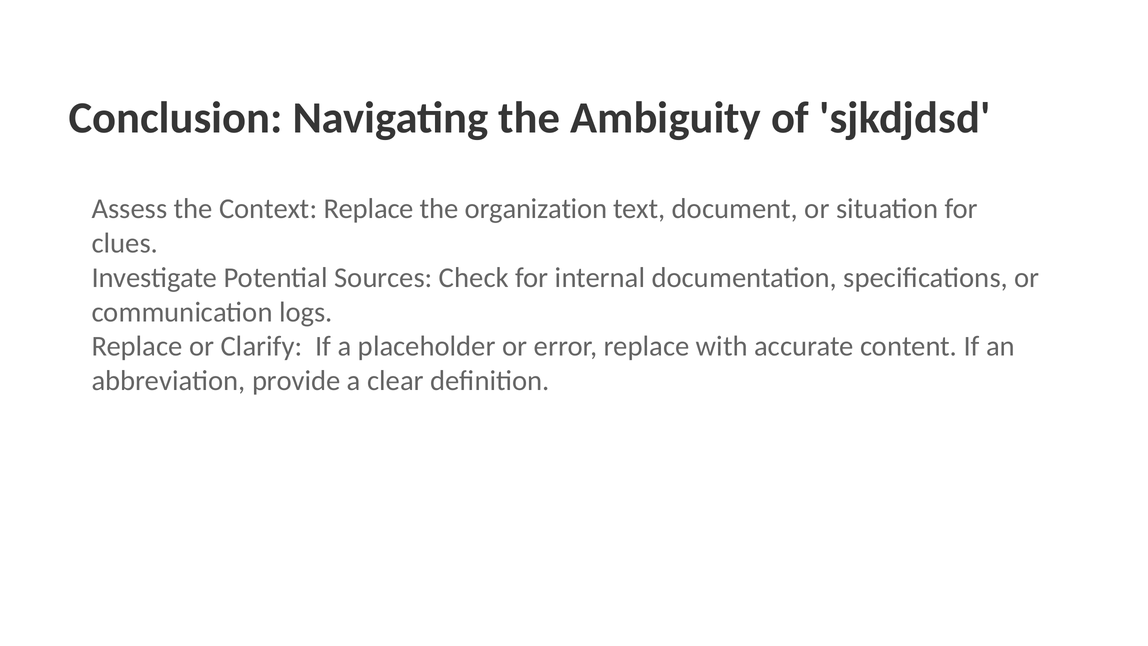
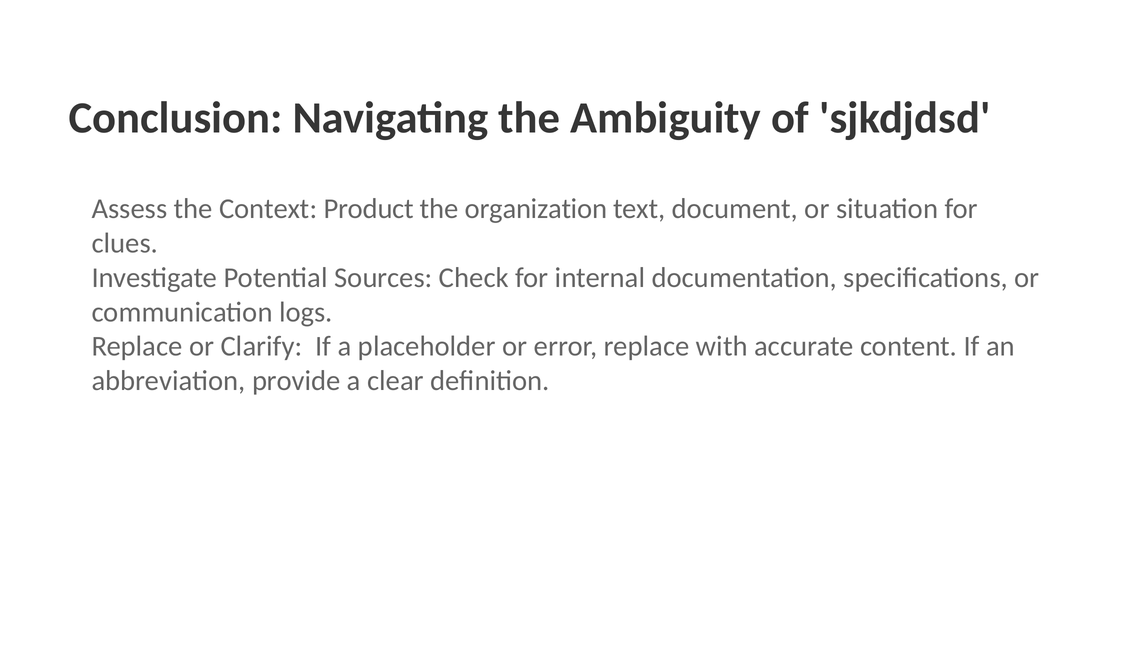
Context Replace: Replace -> Product (369, 209)
